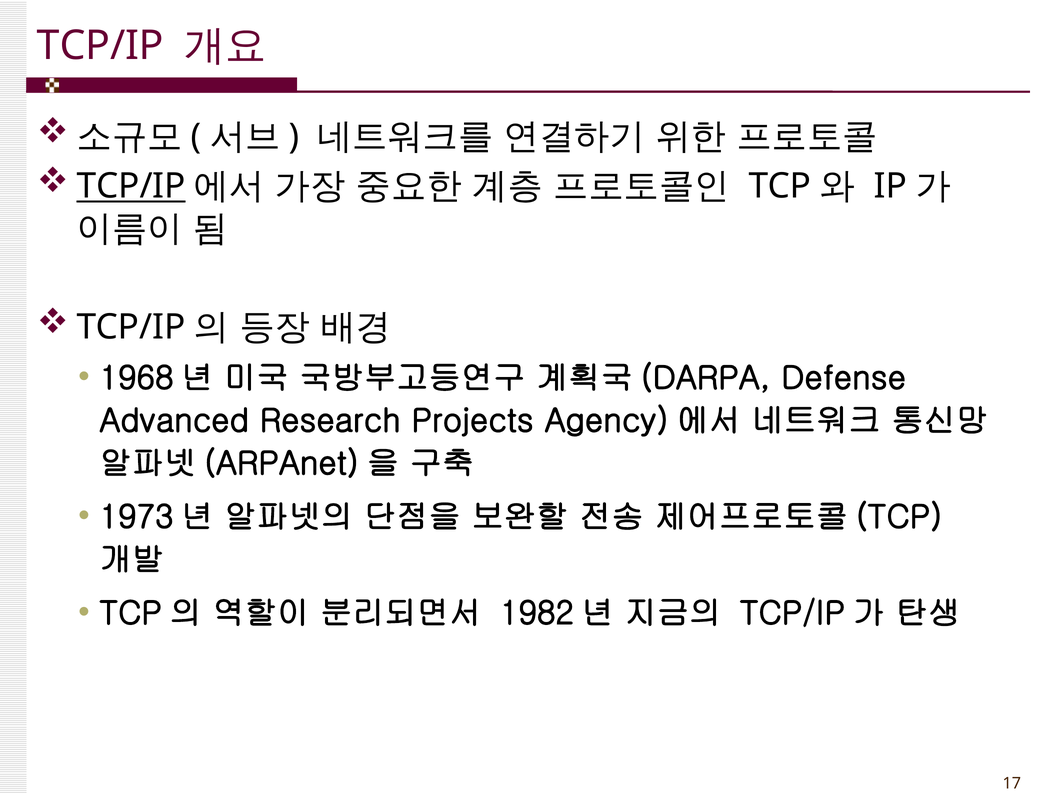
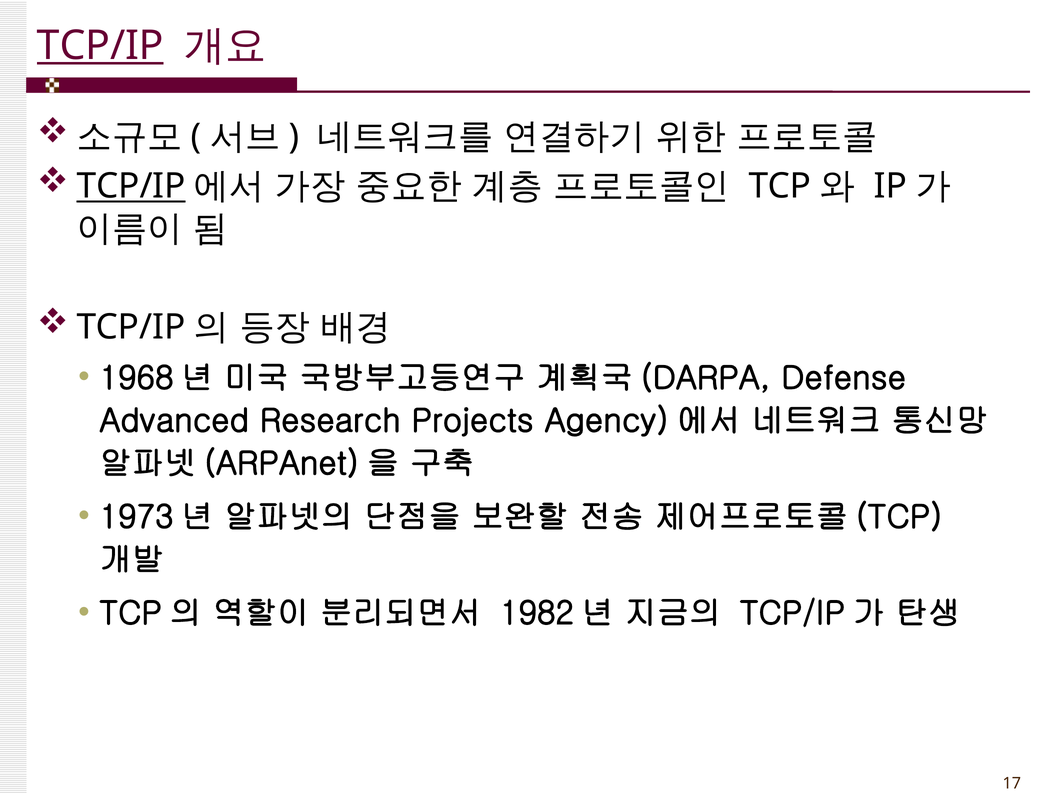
TCP/IP underline: none -> present (100, 46)
